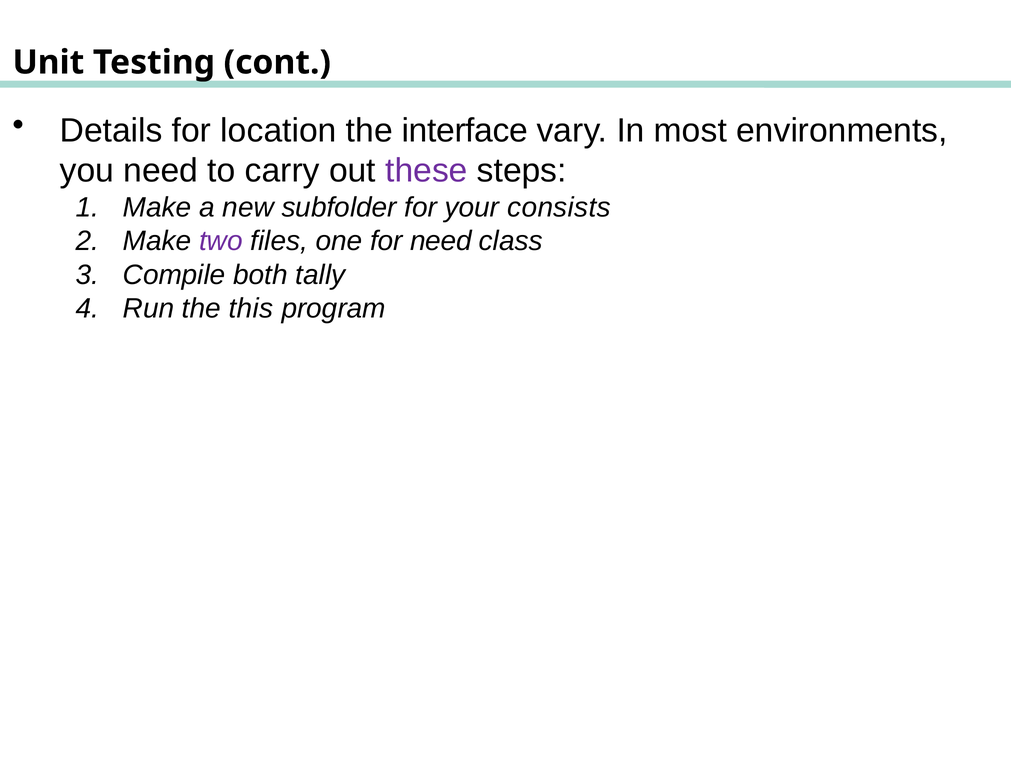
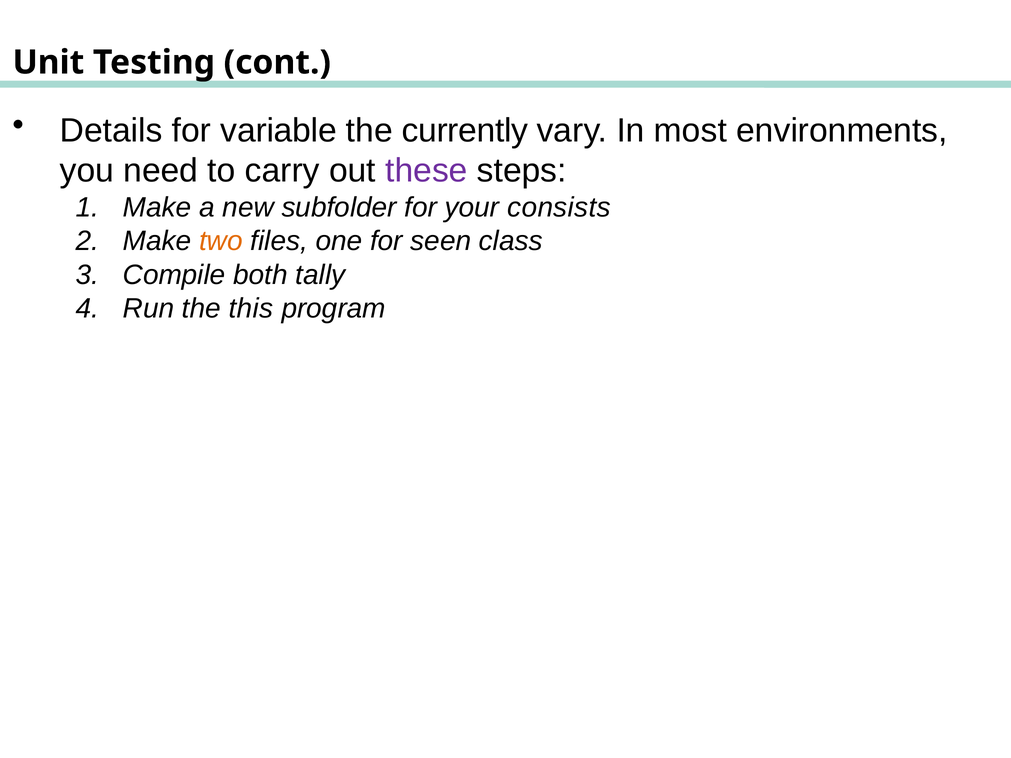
location: location -> variable (279, 130)
interface: interface -> currently (465, 130)
two colour: purple -> orange (221, 241)
for need: need -> seen (441, 241)
